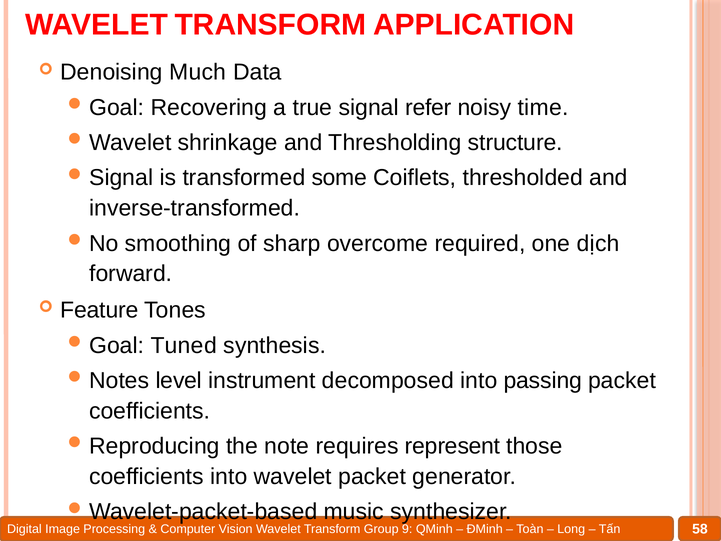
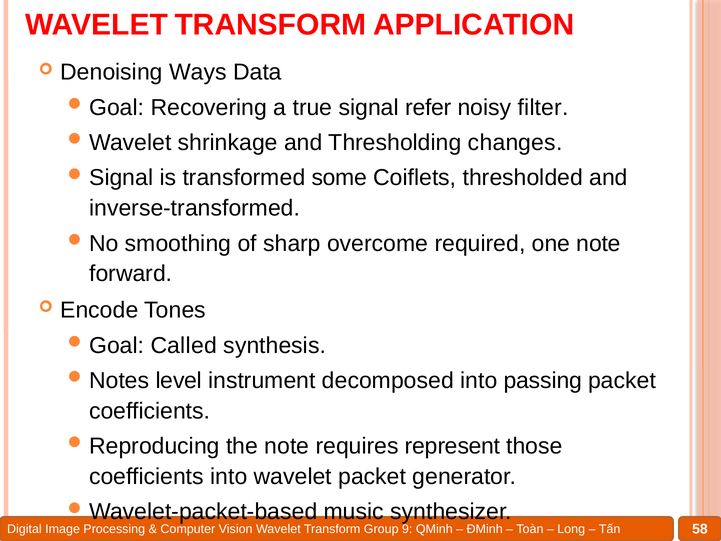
Much: Much -> Ways (198, 72)
time: time -> filter (543, 107)
structure: structure -> changes (515, 143)
one dịch: dịch -> note (599, 243)
Feature: Feature -> Encode (99, 310)
Tuned: Tuned -> Called (184, 345)
